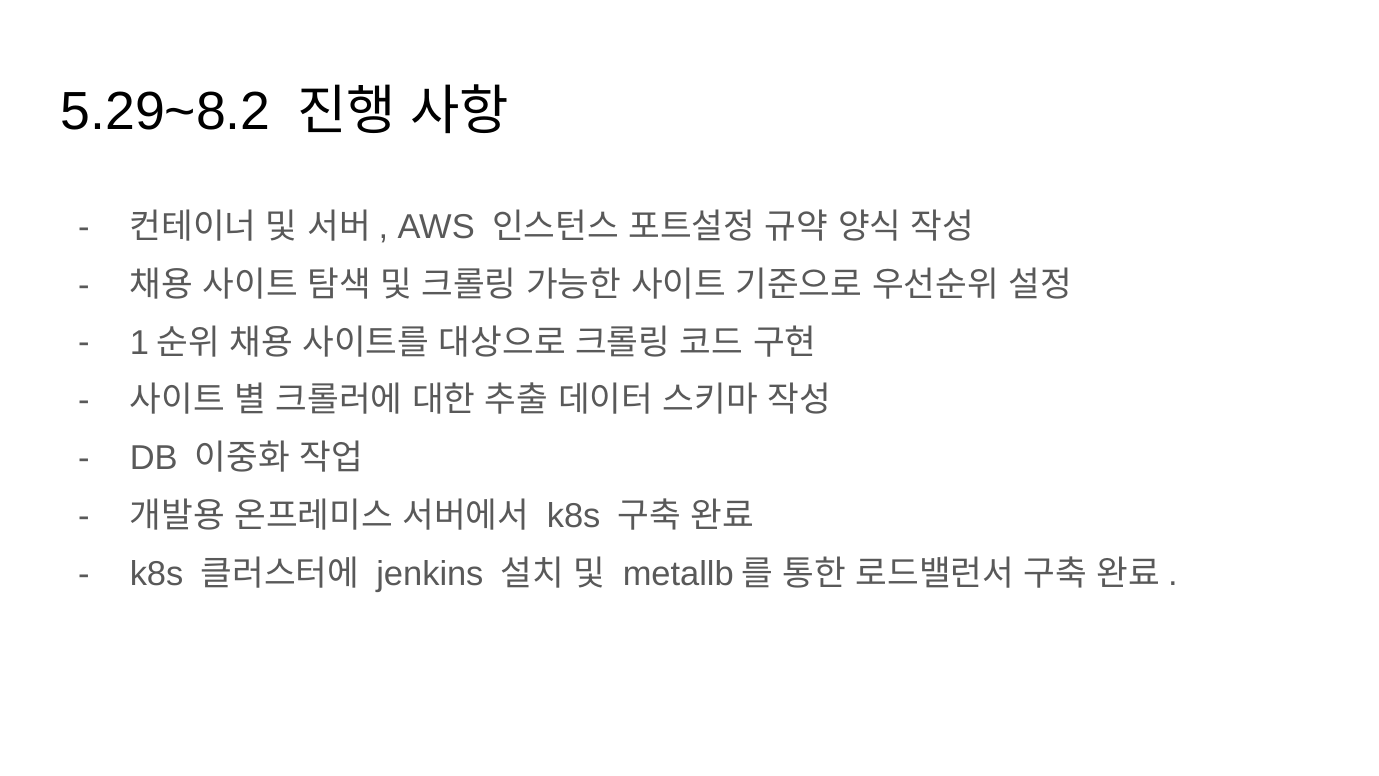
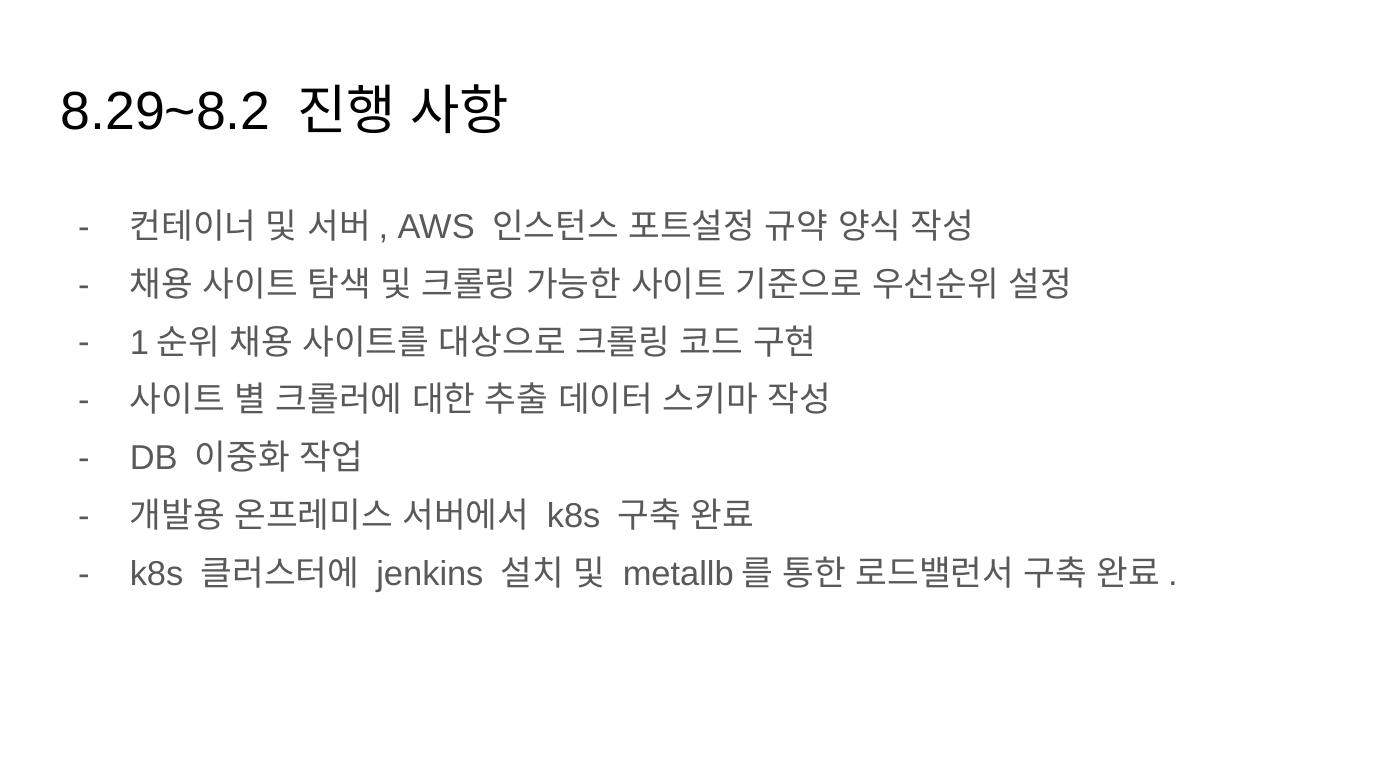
5.29~8.2: 5.29~8.2 -> 8.29~8.2 (166, 112)
